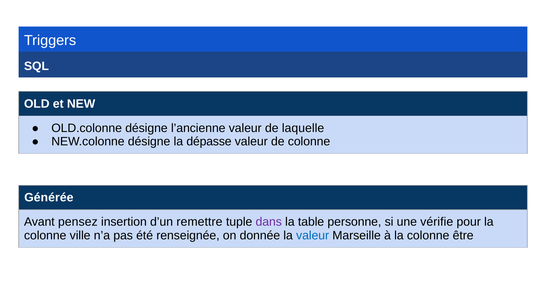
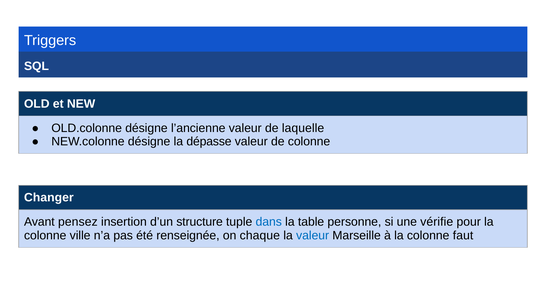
Générée: Générée -> Changer (49, 198)
remettre: remettre -> structure (200, 222)
dans colour: purple -> blue (269, 222)
donnée: donnée -> chaque (260, 236)
être: être -> faut (463, 236)
